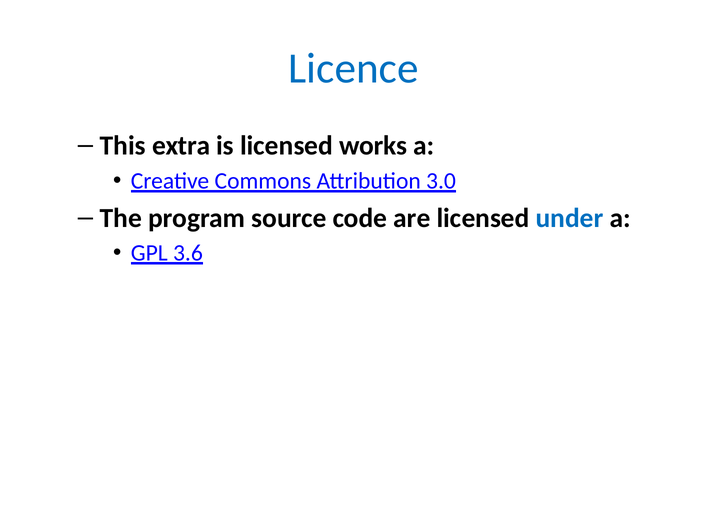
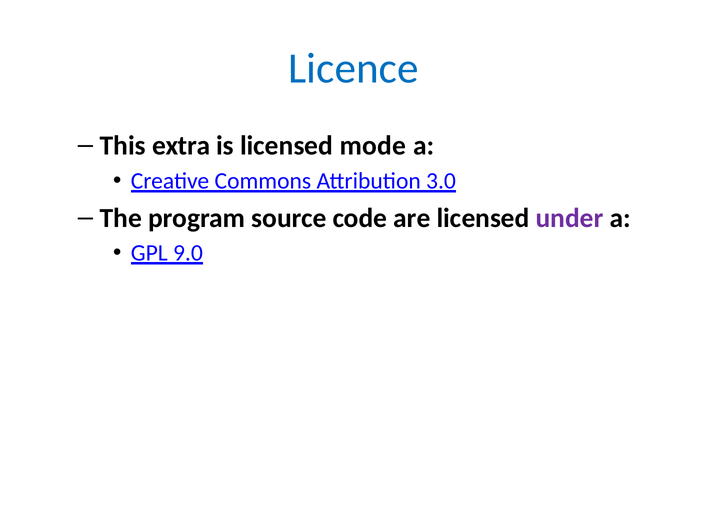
works: works -> mode (373, 146)
under colour: blue -> purple (570, 218)
3.6: 3.6 -> 9.0 (188, 253)
